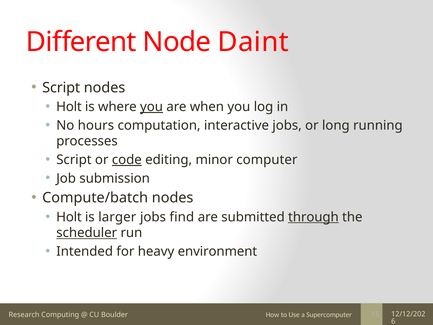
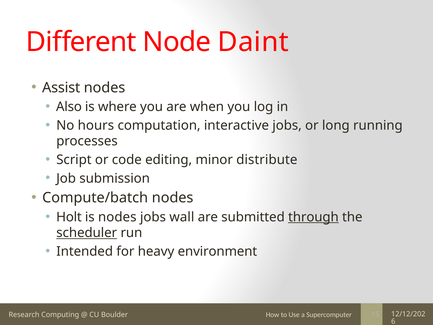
Script: Script -> Assist (61, 88)
Holt: Holt -> Also (69, 107)
you underline: present -> none (152, 107)
code underline: present -> none (127, 160)
computer: computer -> distribute (267, 160)
is larger: larger -> nodes (117, 217)
find: find -> wall (182, 217)
